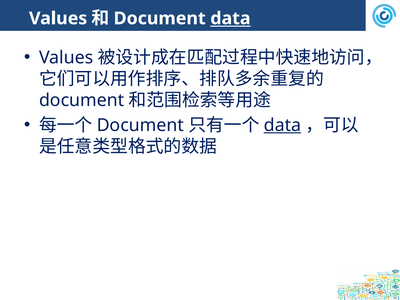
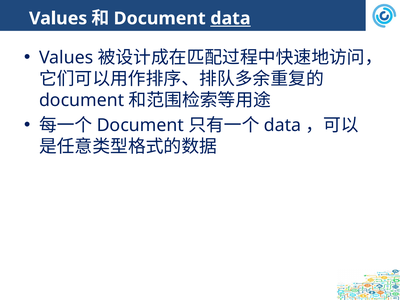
data underline: present -> none (282, 125)
